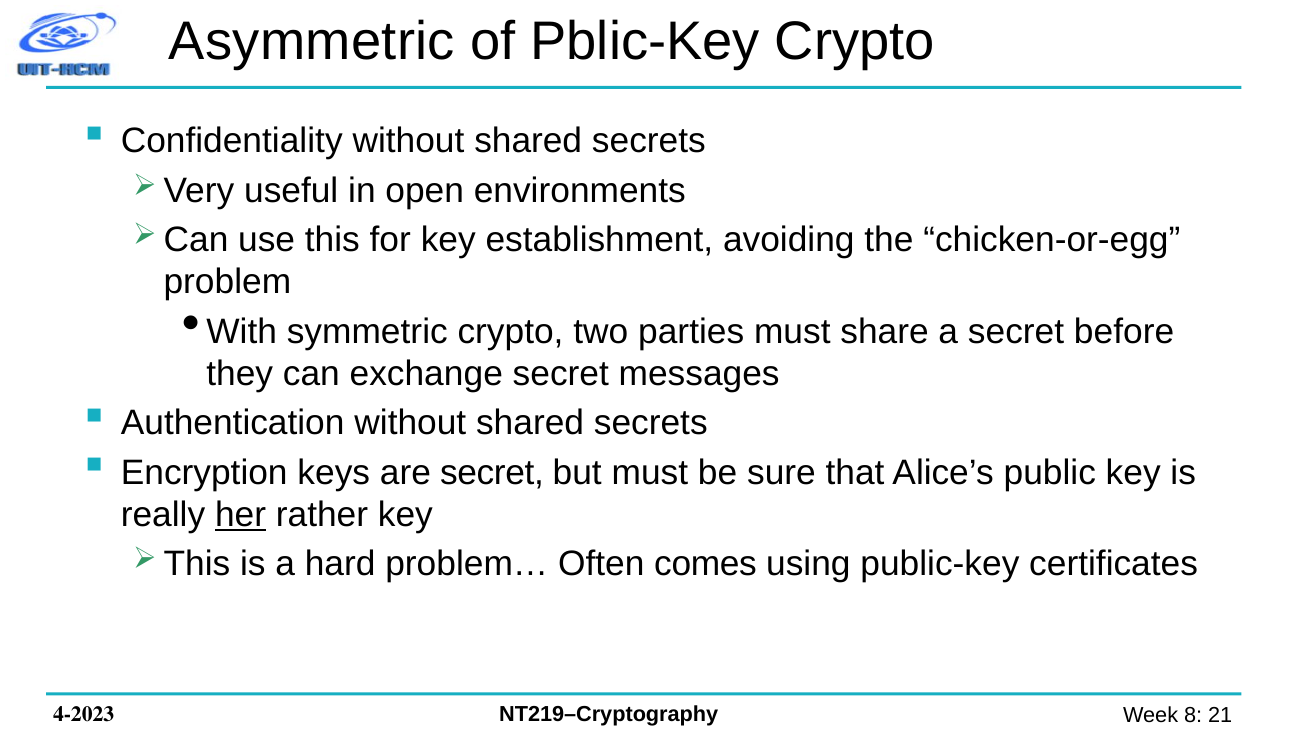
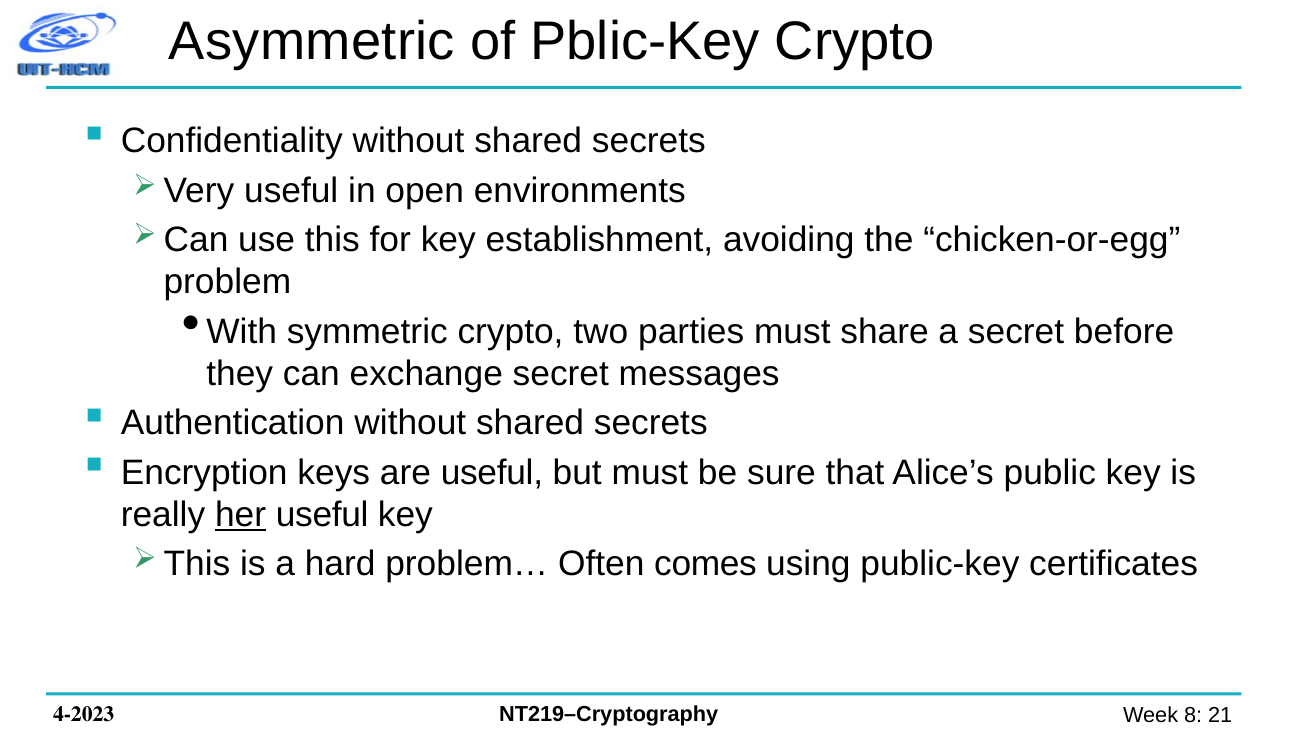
are secret: secret -> useful (492, 473)
her rather: rather -> useful (322, 515)
